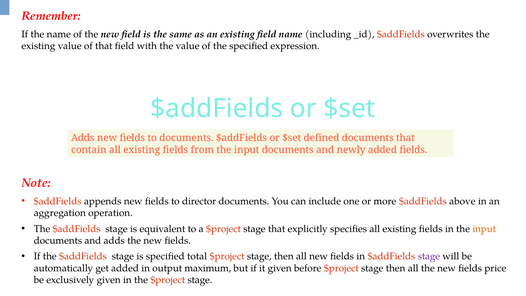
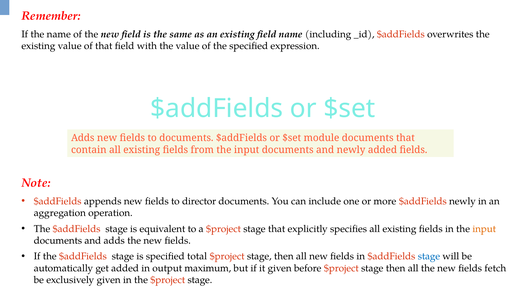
defined: defined -> module (321, 138)
$addFields above: above -> newly (462, 201)
stage colour: purple -> blue (429, 256)
price: price -> fetch (495, 268)
